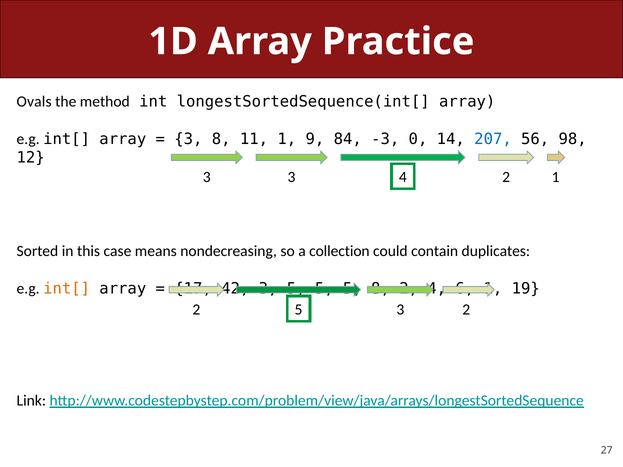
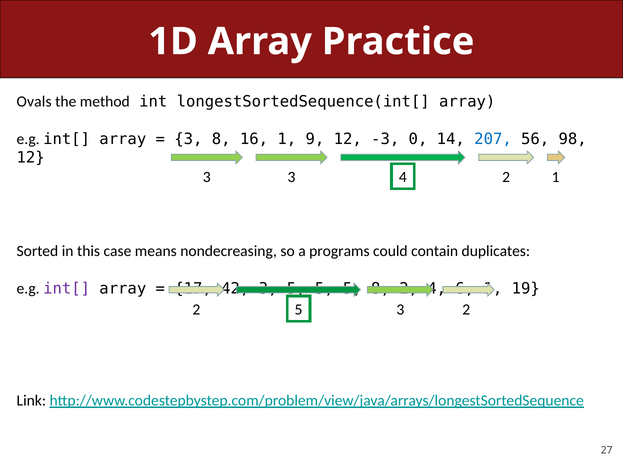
11: 11 -> 16 (254, 139)
9 84: 84 -> 12 (348, 139)
collection: collection -> programs (339, 251)
int[ colour: orange -> purple (67, 289)
